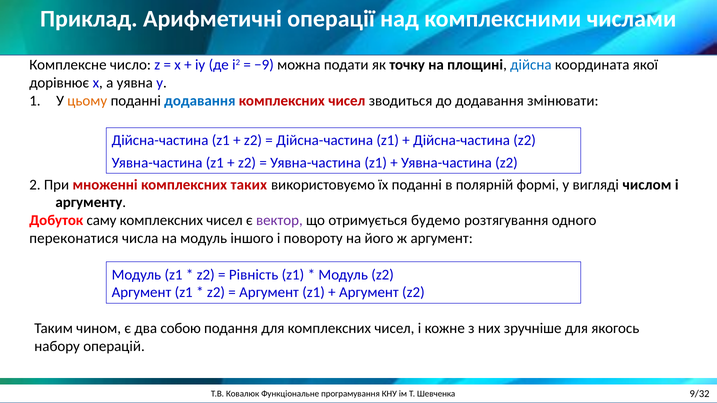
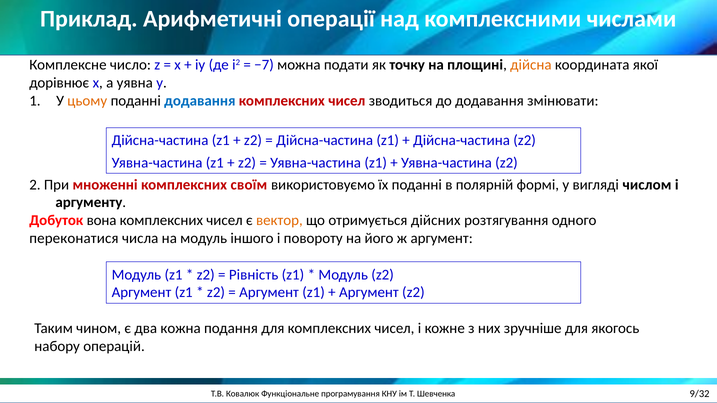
−9: −9 -> −7 (264, 65)
дійсна colour: blue -> orange (531, 65)
таких: таких -> своїм (249, 185)
саму: саму -> вона (102, 221)
вектор colour: purple -> orange (279, 221)
будемо: будемо -> дійсних (436, 221)
собою: собою -> кожна (181, 329)
